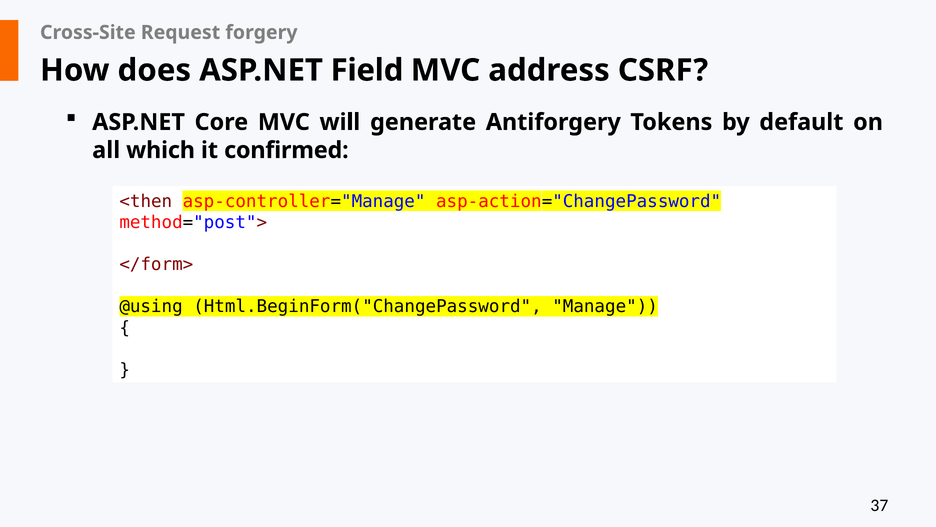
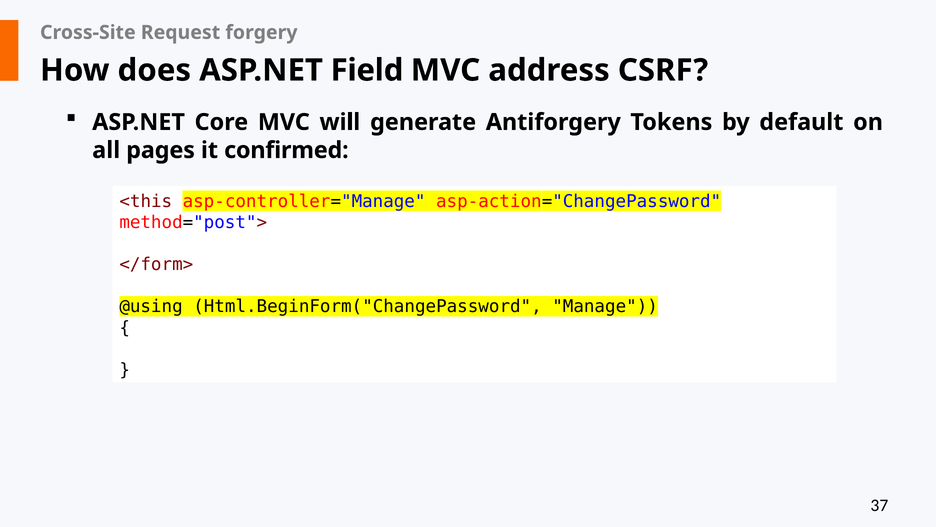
which: which -> pages (161, 150)
<then: <then -> <this (146, 201)
